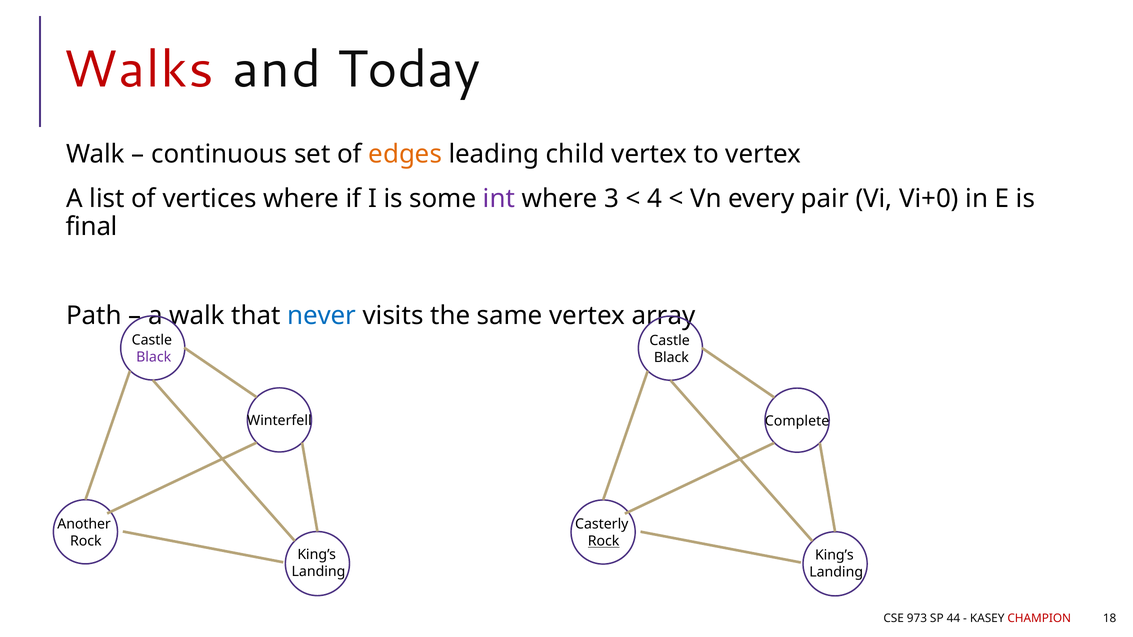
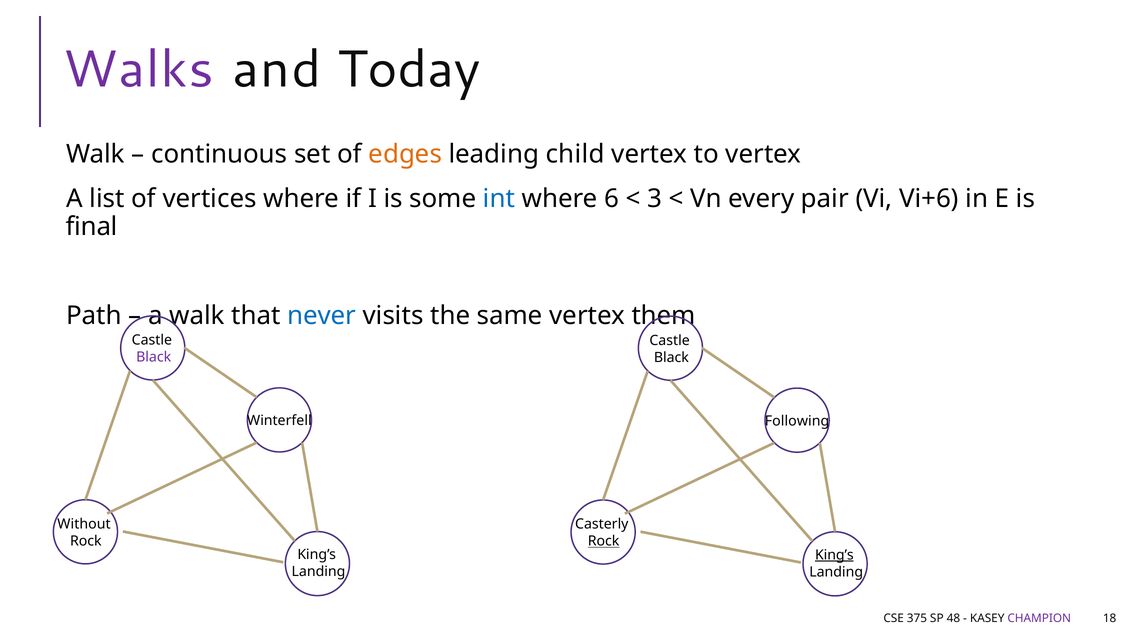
Walks colour: red -> purple (139, 69)
int colour: purple -> blue (499, 199)
3: 3 -> 6 (612, 199)
4: 4 -> 3 (655, 199)
Vi+0: Vi+0 -> Vi+6 (929, 199)
array: array -> them (664, 316)
Complete: Complete -> Following (797, 421)
Another: Another -> Without (84, 524)
King’s underline: none -> present (834, 555)
973: 973 -> 375 (917, 619)
44: 44 -> 48 (953, 619)
CHAMPION colour: red -> purple (1039, 619)
